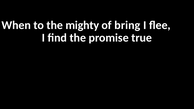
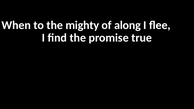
bring: bring -> along (127, 25)
